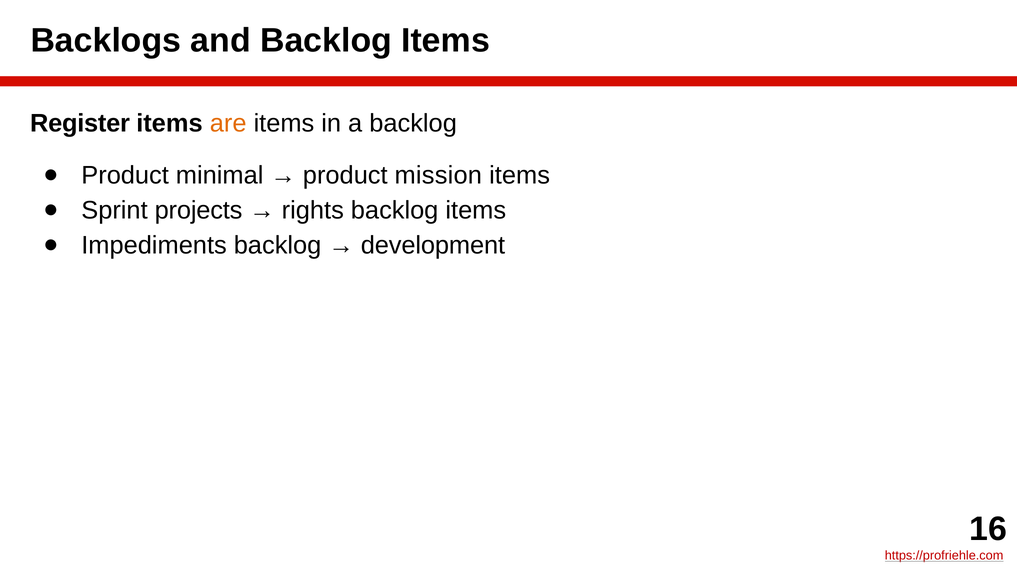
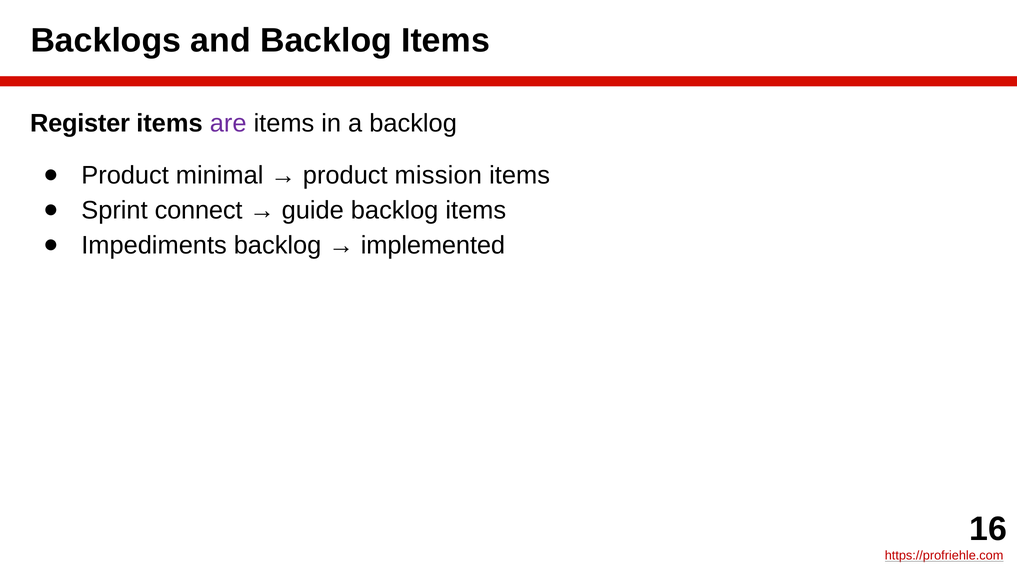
are colour: orange -> purple (228, 123)
projects: projects -> connect (199, 210)
rights: rights -> guide (313, 210)
development: development -> implemented (433, 245)
